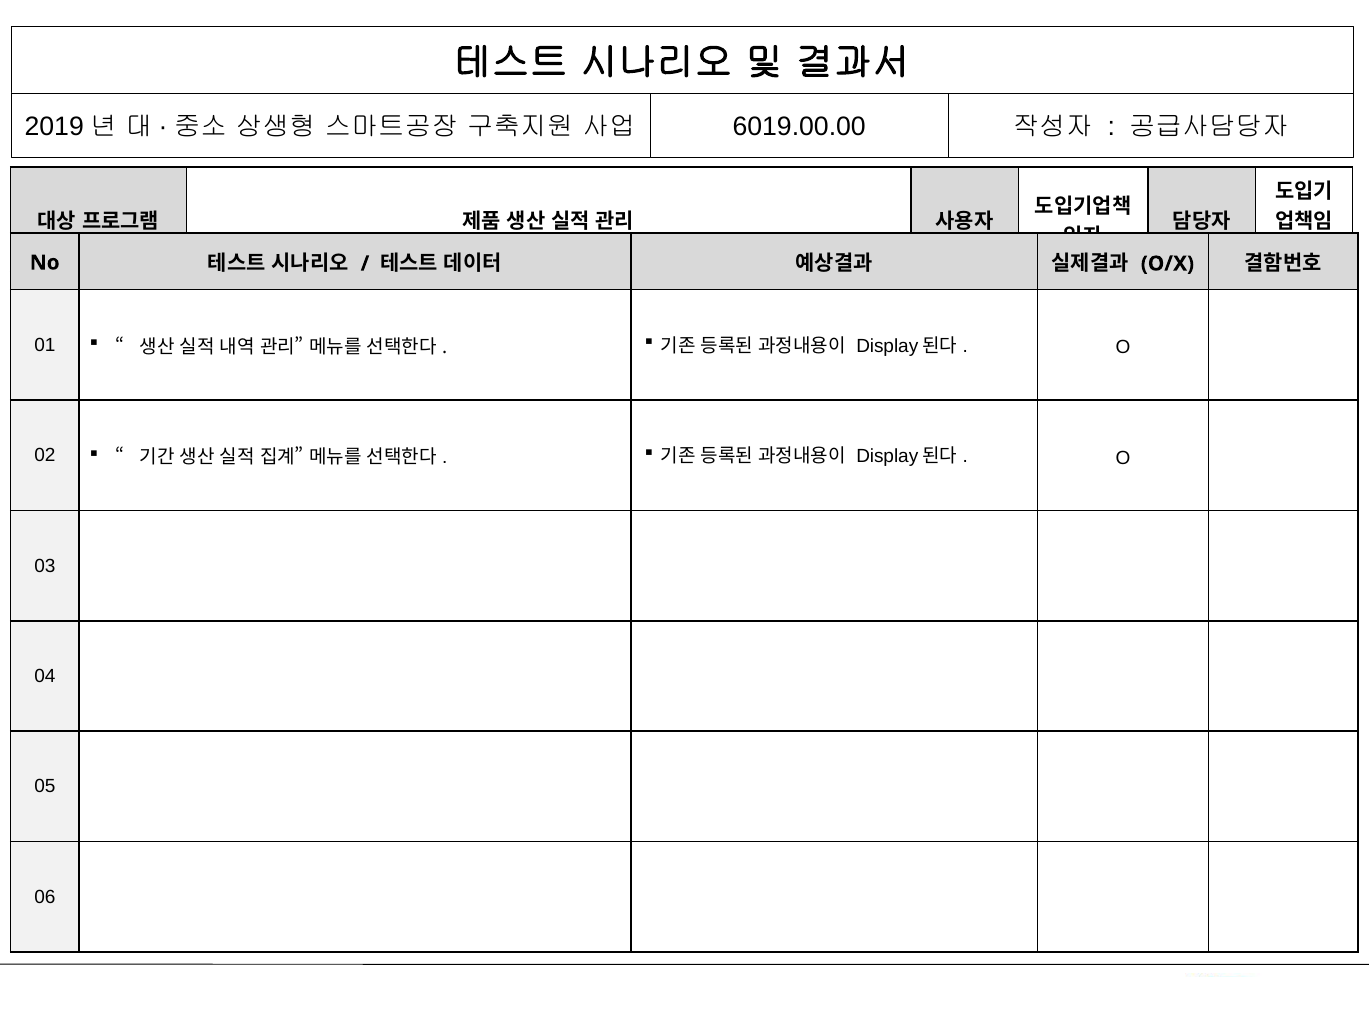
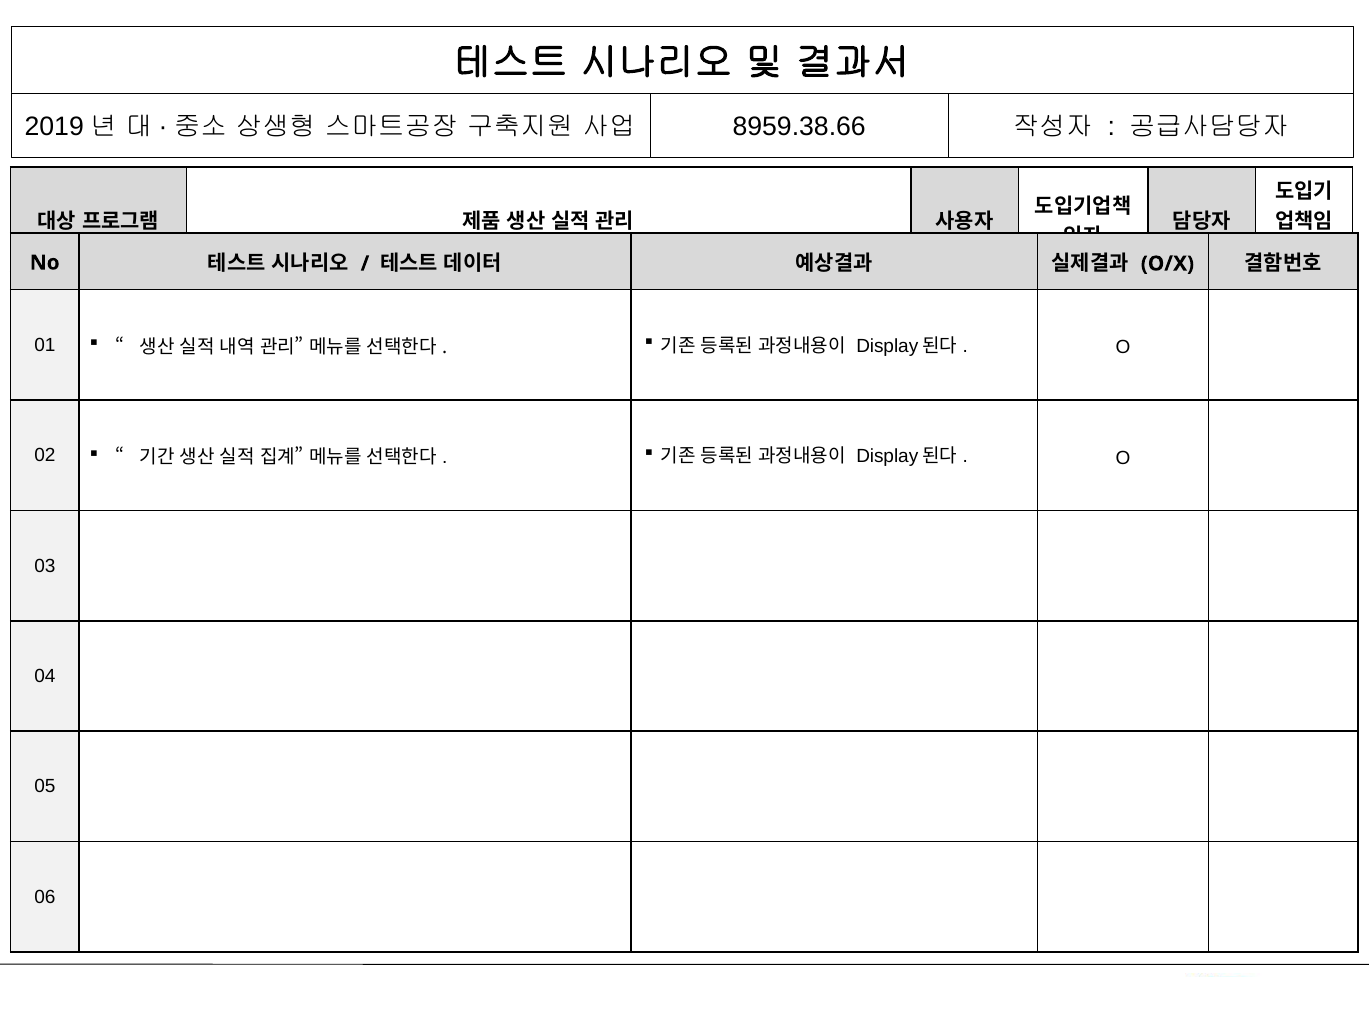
6019.00.00: 6019.00.00 -> 8959.38.66 (799, 127)
